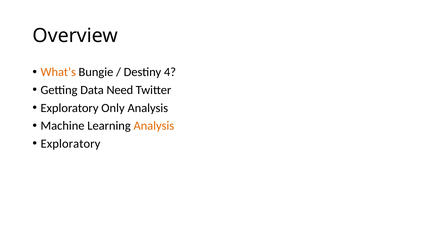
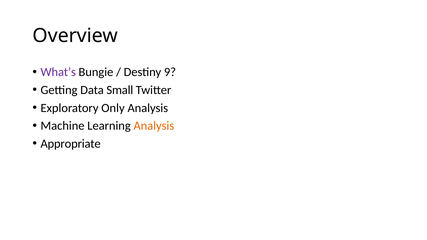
What’s colour: orange -> purple (58, 72)
4: 4 -> 9 (170, 72)
Need: Need -> Small (120, 90)
Exploratory: Exploratory -> Appropriate (71, 144)
